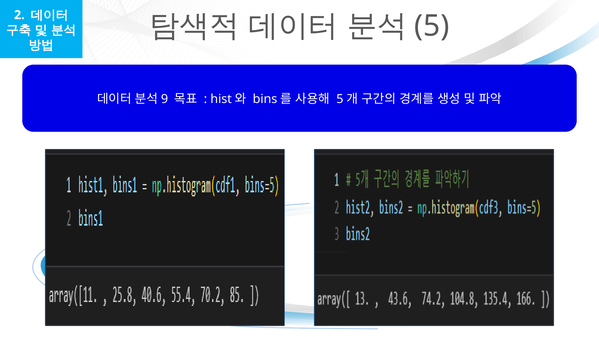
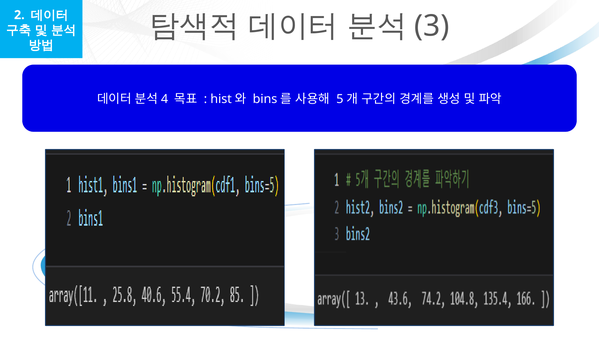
5: 5 -> 3 (432, 26)
9: 9 -> 4 (165, 99)
